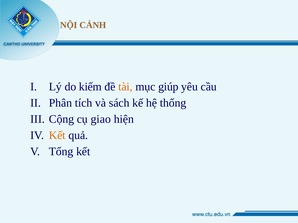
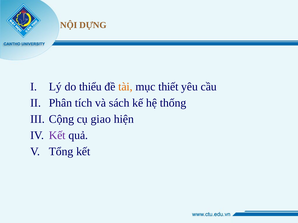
CẢNH: CẢNH -> DỰNG (93, 25)
kiếm: kiếm -> thiểu (90, 87)
giúp: giúp -> thiết (168, 87)
Kết colour: orange -> purple (57, 136)
